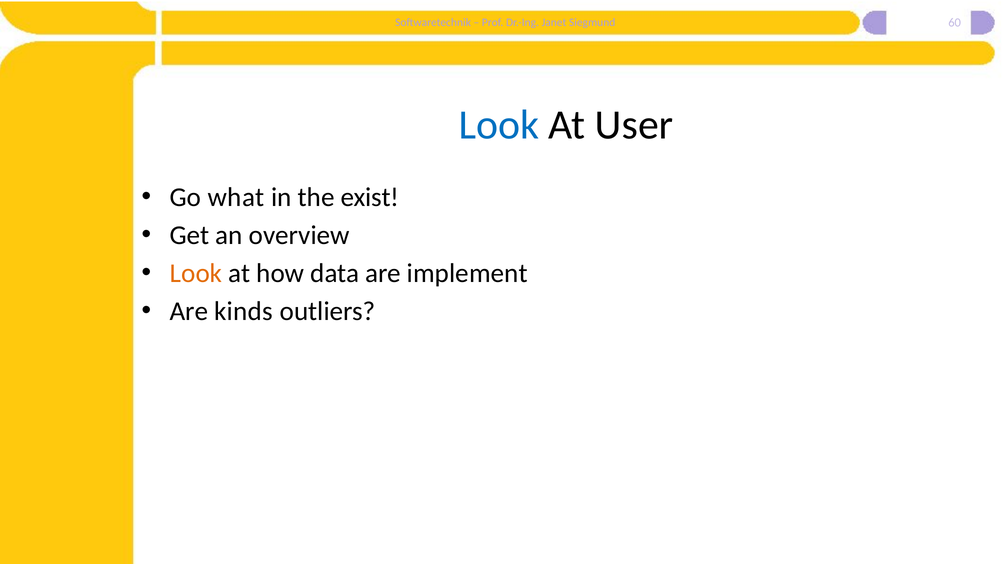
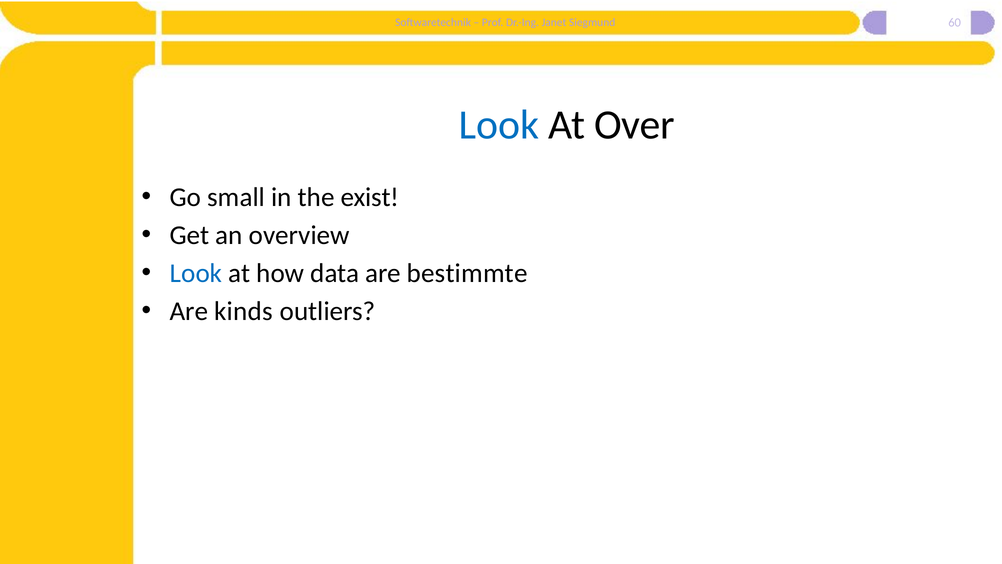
User: User -> Over (634, 125)
what: what -> small (236, 197)
Look colour: orange -> blue (196, 273)
implement: implement -> bestimmte (467, 273)
